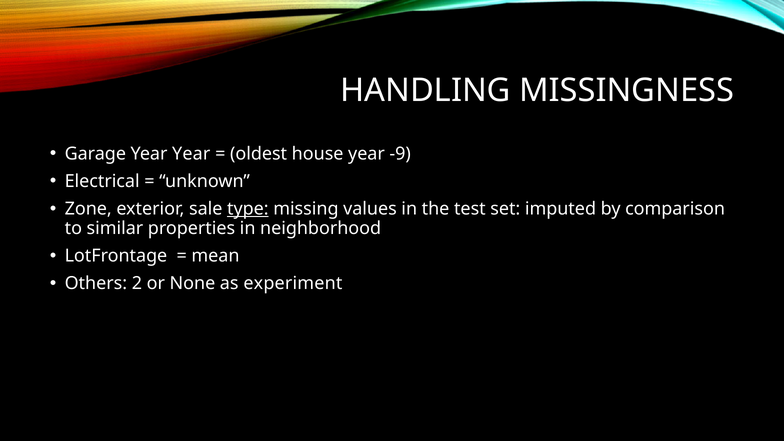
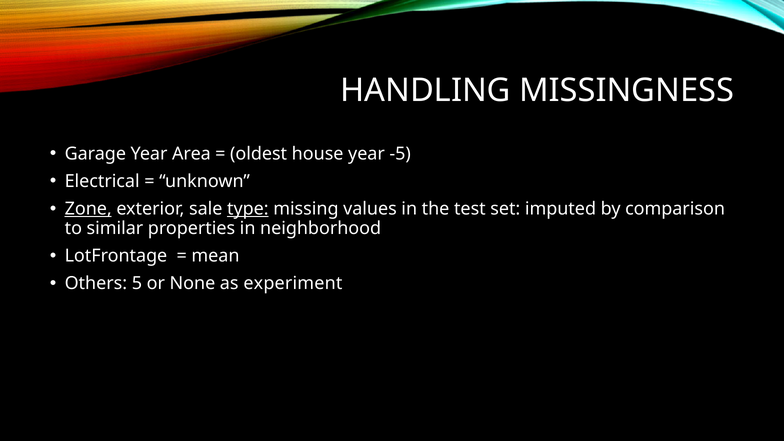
Year Year: Year -> Area (191, 154)
-9: -9 -> -5 (400, 154)
Zone underline: none -> present (88, 209)
2: 2 -> 5 (137, 283)
